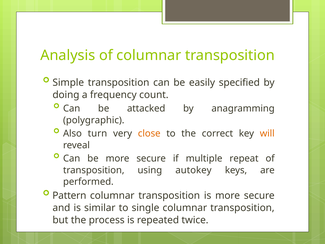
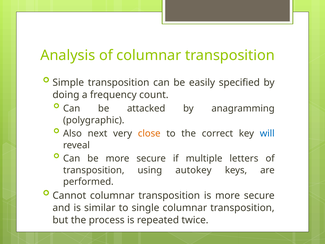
turn: turn -> next (98, 133)
will colour: orange -> blue (267, 133)
repeat: repeat -> letters (244, 158)
Pattern: Pattern -> Cannot (69, 196)
